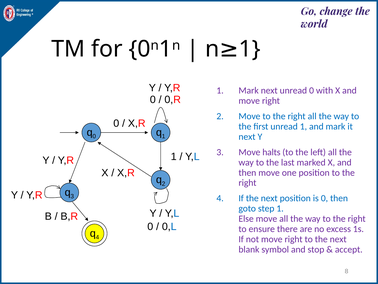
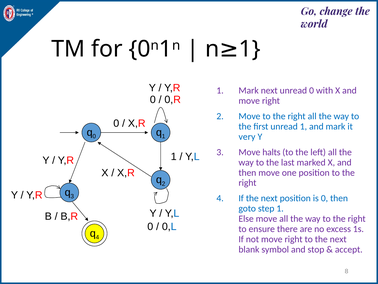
next: next -> very (247, 136)
